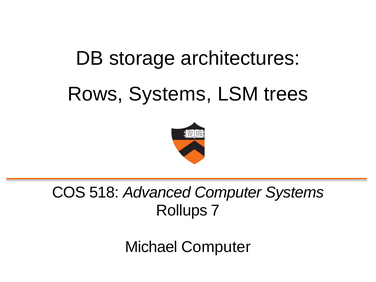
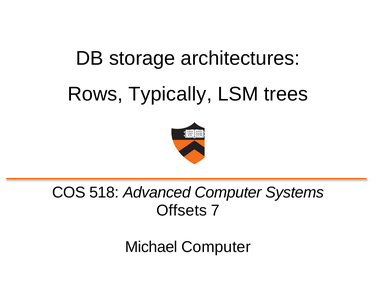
Rows Systems: Systems -> Typically (170, 94)
Rollups: Rollups -> Offsets (182, 211)
